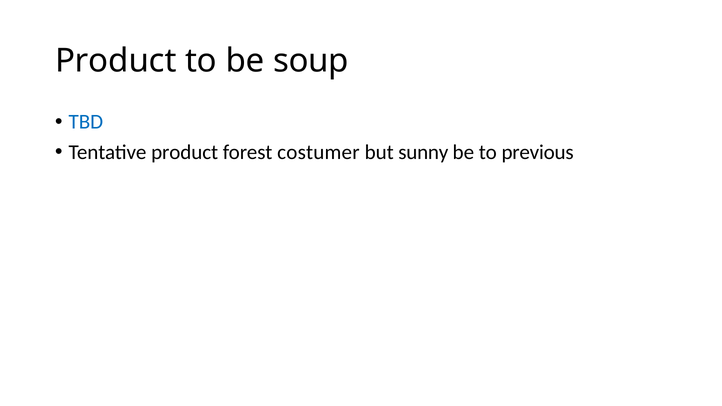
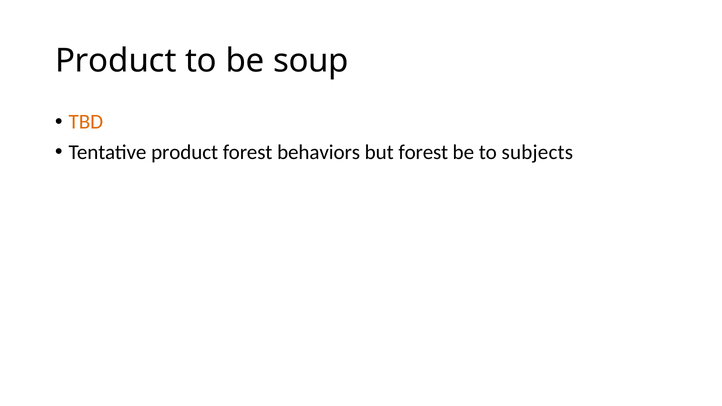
TBD colour: blue -> orange (86, 122)
costumer: costumer -> behaviors (319, 152)
but sunny: sunny -> forest (423, 152)
previous: previous -> subjects (537, 152)
